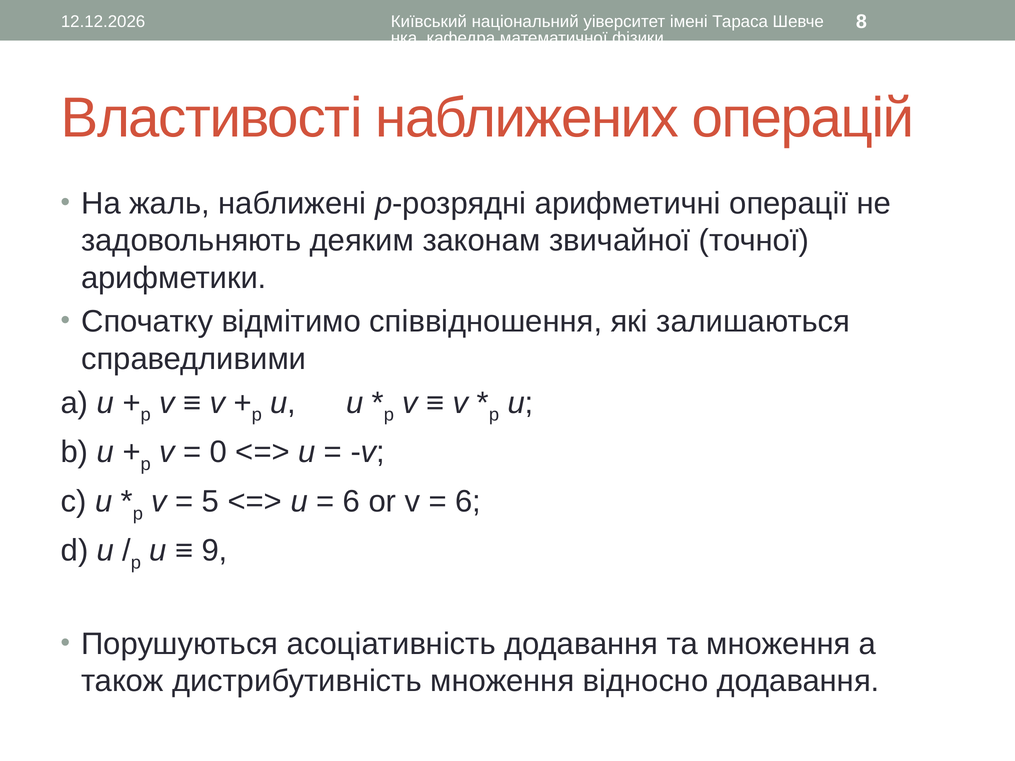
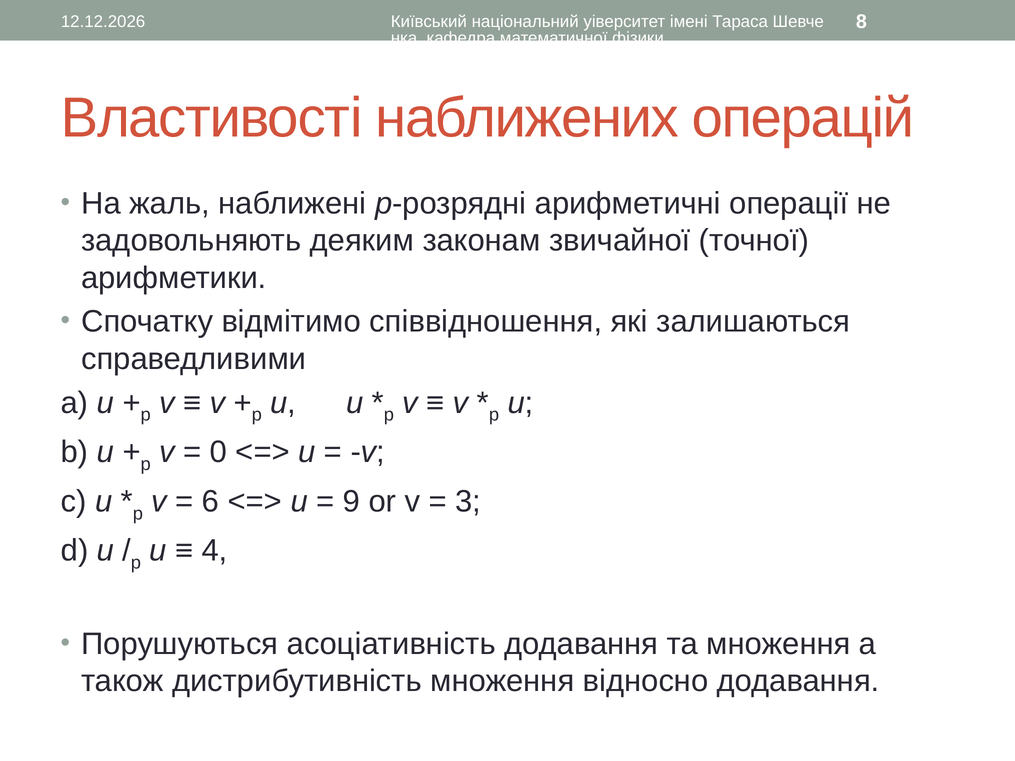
5: 5 -> 6 (210, 502)
6: 6 -> 9 (351, 502)
6: 6 -> 3 (468, 502)
9: 9 -> 4 (214, 551)
